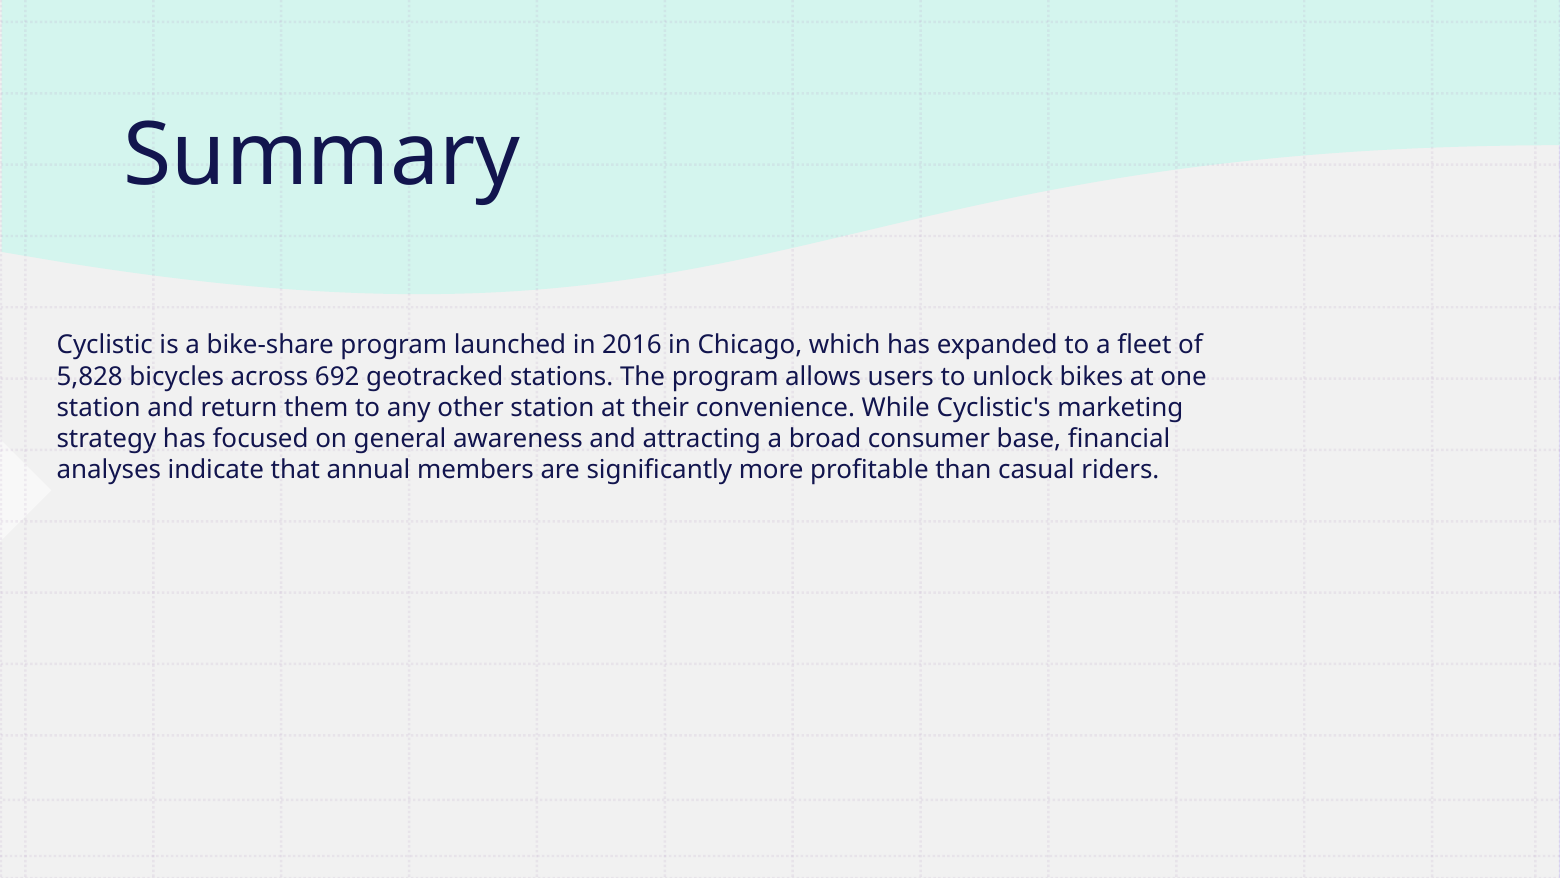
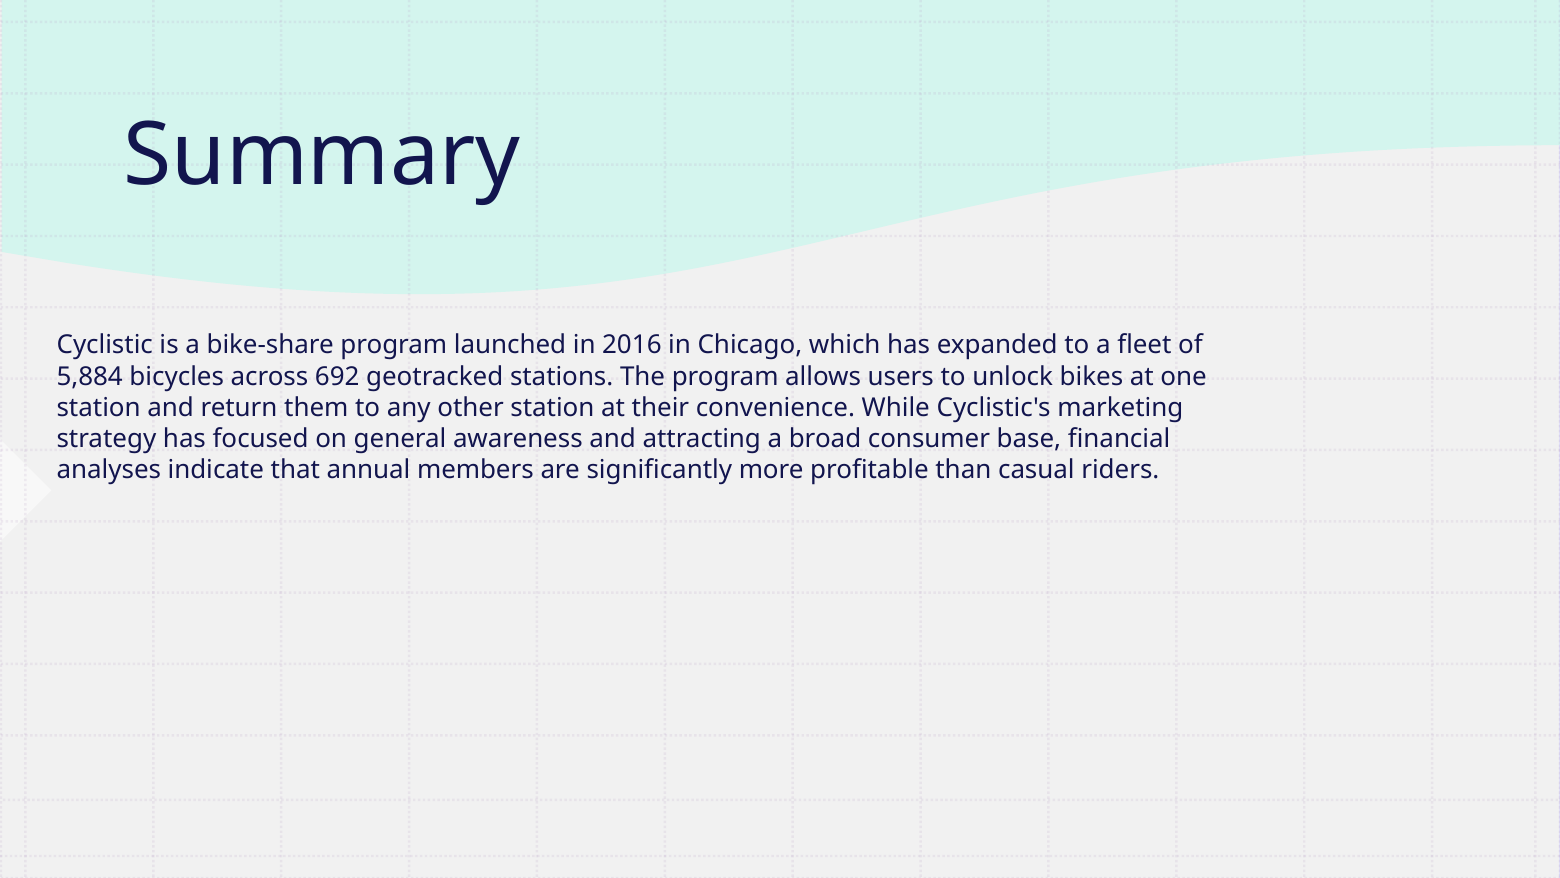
5,828: 5,828 -> 5,884 (90, 376)
